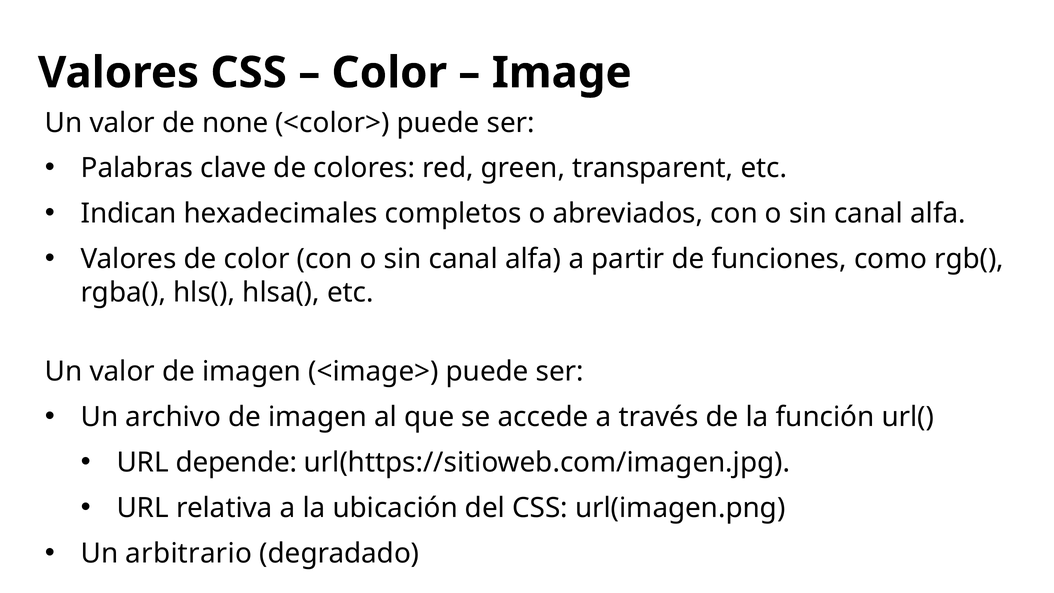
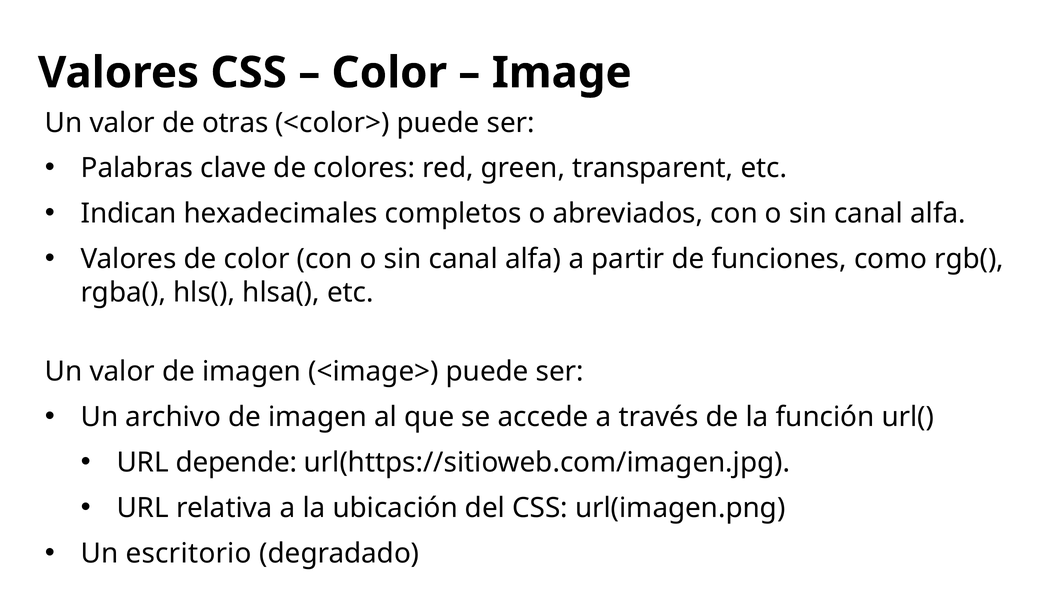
none: none -> otras (235, 123)
arbitrario: arbitrario -> escritorio (189, 553)
